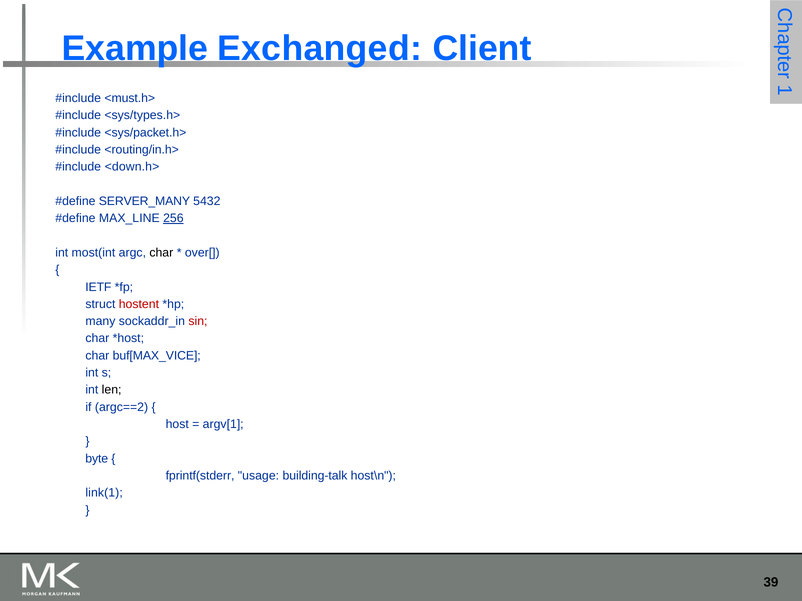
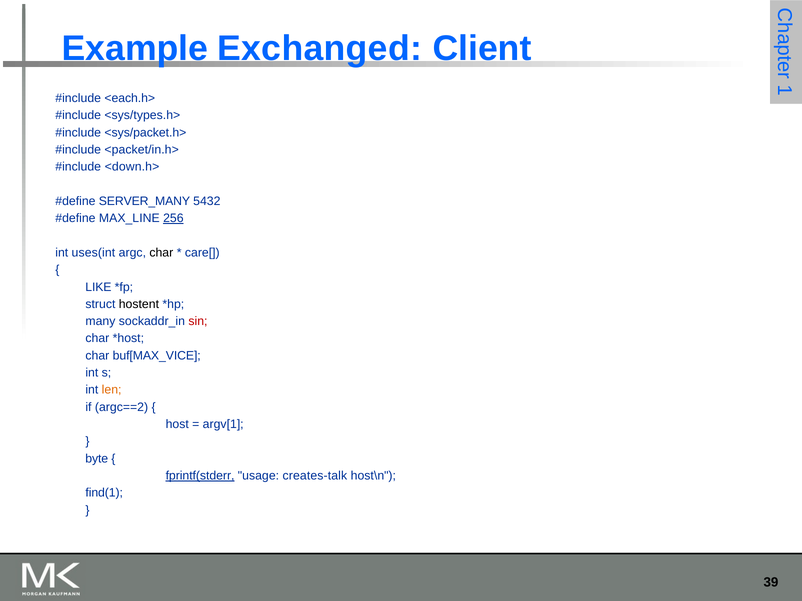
<must.h>: <must.h> -> <each.h> (130, 98)
<routing/in.h>: <routing/in.h> -> <packet/in.h> (142, 150)
most(int: most(int -> uses(int (93, 253)
over[: over[ -> care[ (202, 253)
IETF: IETF -> LIKE (98, 287)
hostent colour: red -> black (139, 304)
len colour: black -> orange (112, 390)
fprintf(stderr underline: none -> present (200, 476)
building-talk: building-talk -> creates-talk (315, 476)
link(1: link(1 -> find(1 (104, 493)
